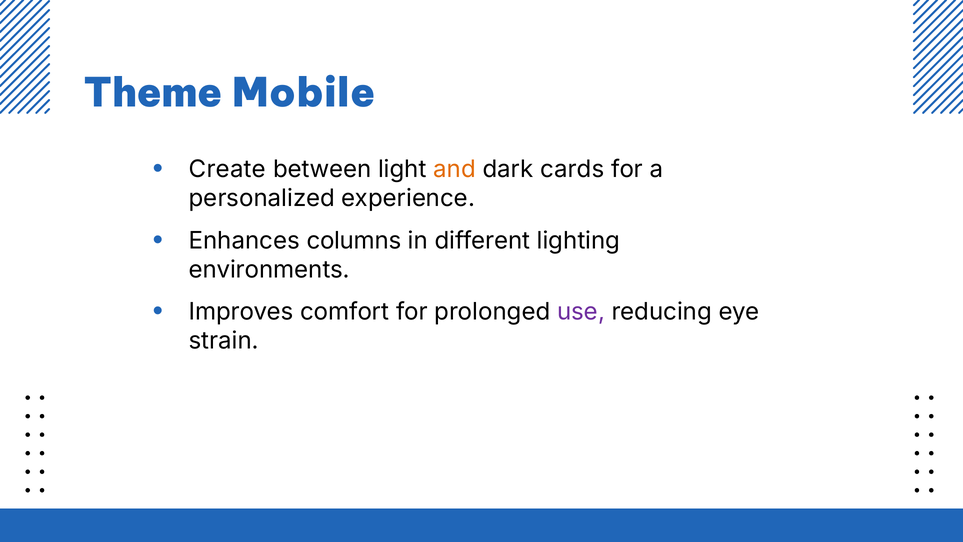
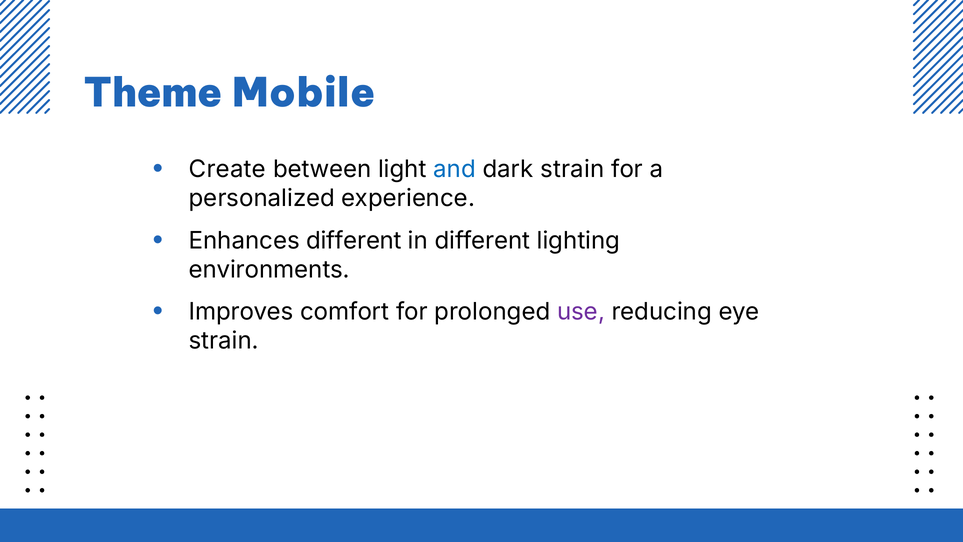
and colour: orange -> blue (455, 169)
dark cards: cards -> strain (572, 169)
Enhances columns: columns -> different (354, 241)
